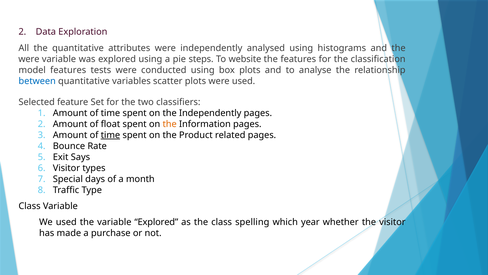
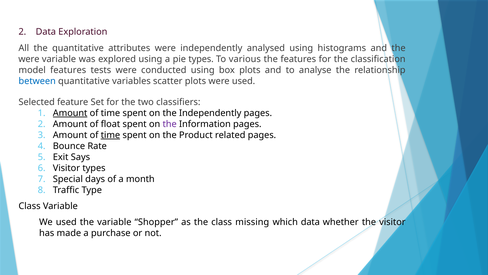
pie steps: steps -> types (201, 59)
website: website -> various (245, 59)
Amount underline: none -> present (70, 113)
the colour: orange -> purple (170, 124)
variable Explored: Explored -> Shopper (156, 222)
spelling: spelling -> missing (252, 222)
which year: year -> data (310, 222)
